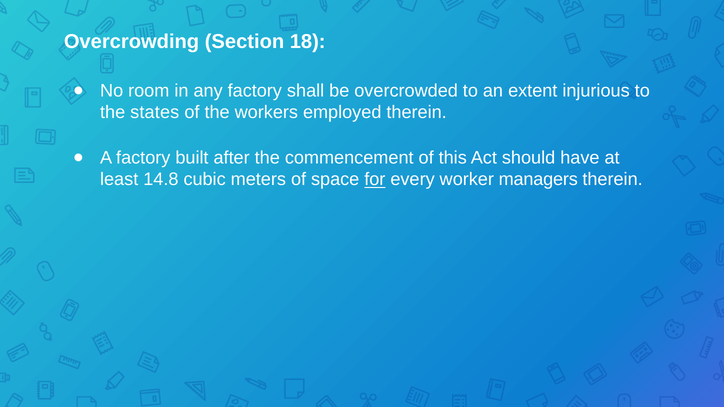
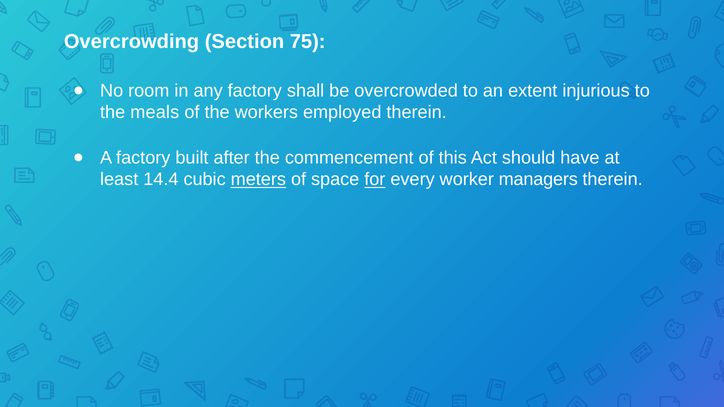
18: 18 -> 75 (308, 42)
states: states -> meals (155, 112)
14.8: 14.8 -> 14.4 (161, 180)
meters underline: none -> present (258, 180)
